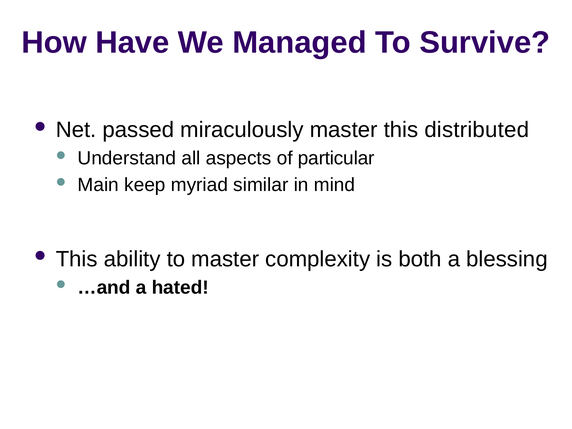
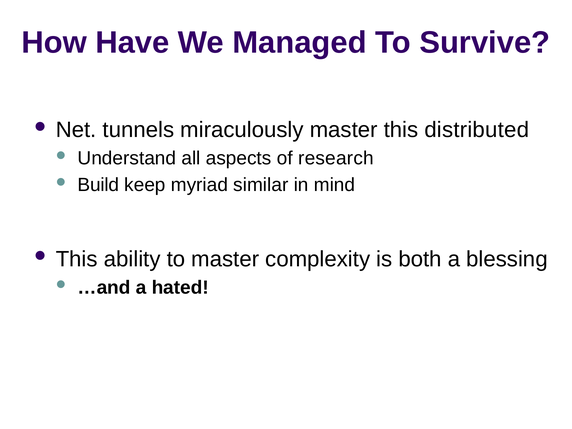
passed: passed -> tunnels (138, 130)
particular: particular -> research (336, 158)
Main: Main -> Build (98, 185)
